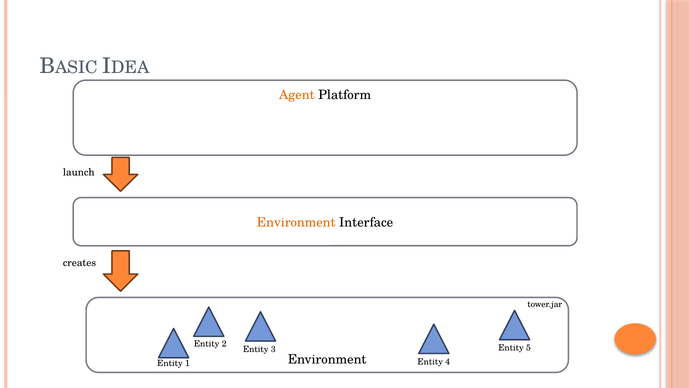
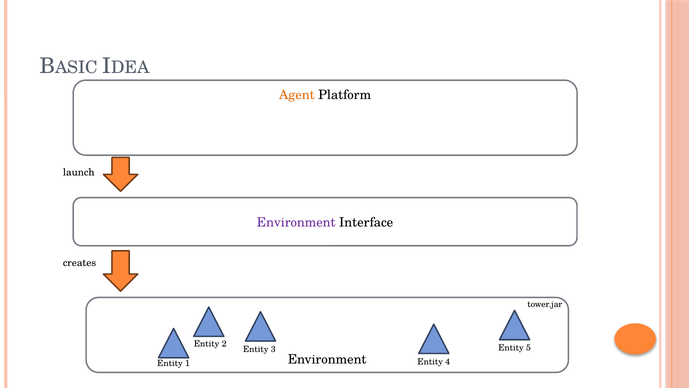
Environment colour: orange -> purple (296, 222)
